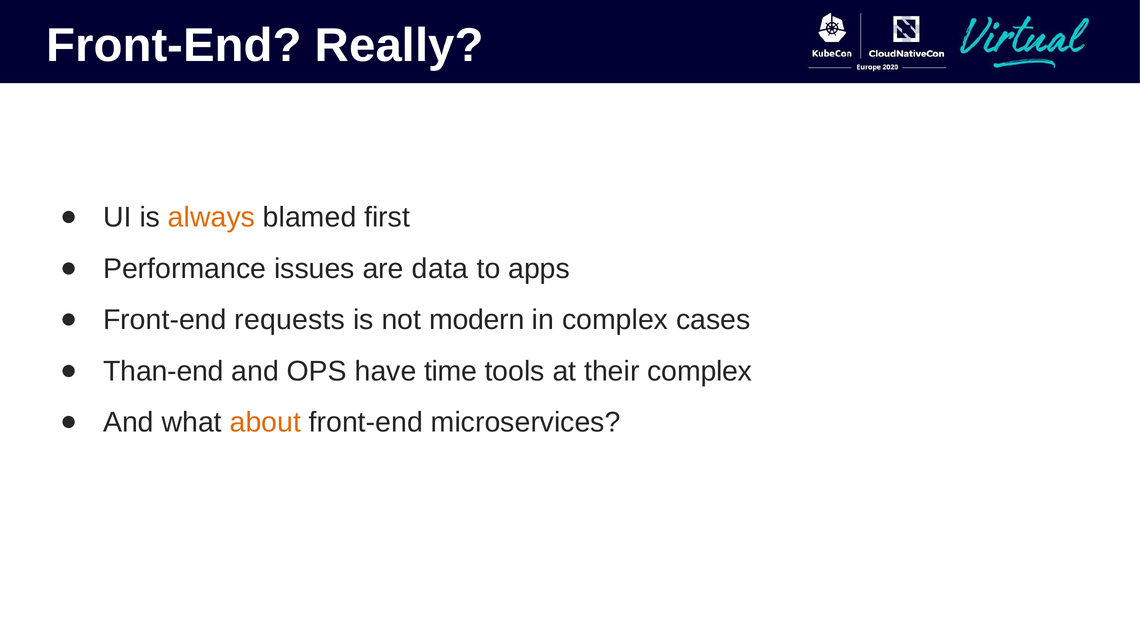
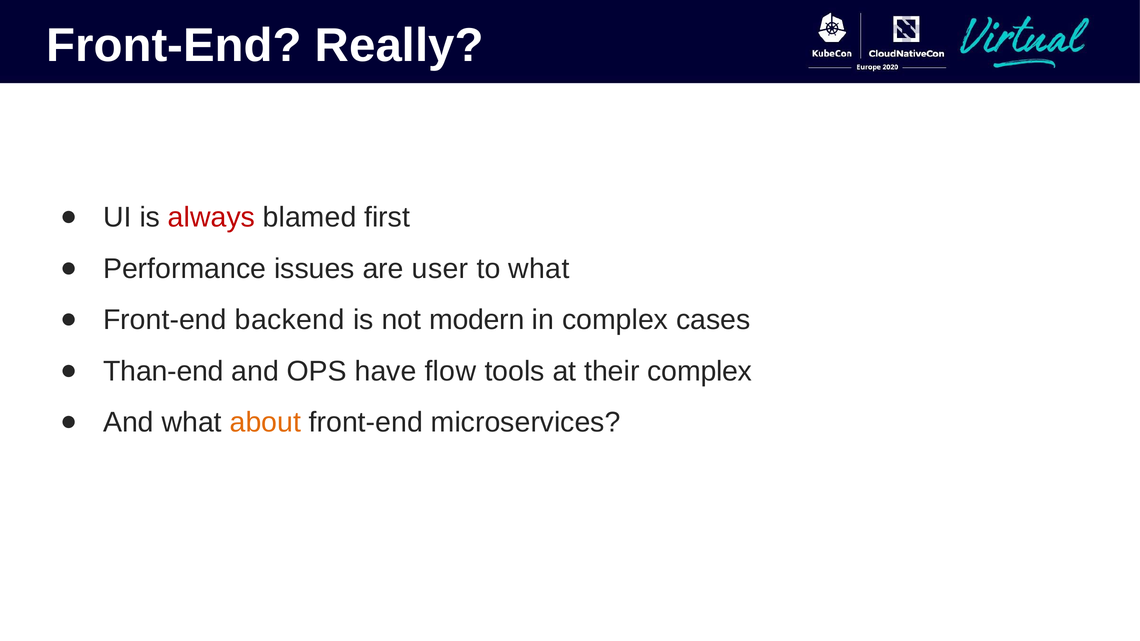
always colour: orange -> red (212, 218)
data: data -> user (440, 269)
to apps: apps -> what (539, 269)
requests: requests -> backend (290, 320)
time: time -> flow (450, 371)
